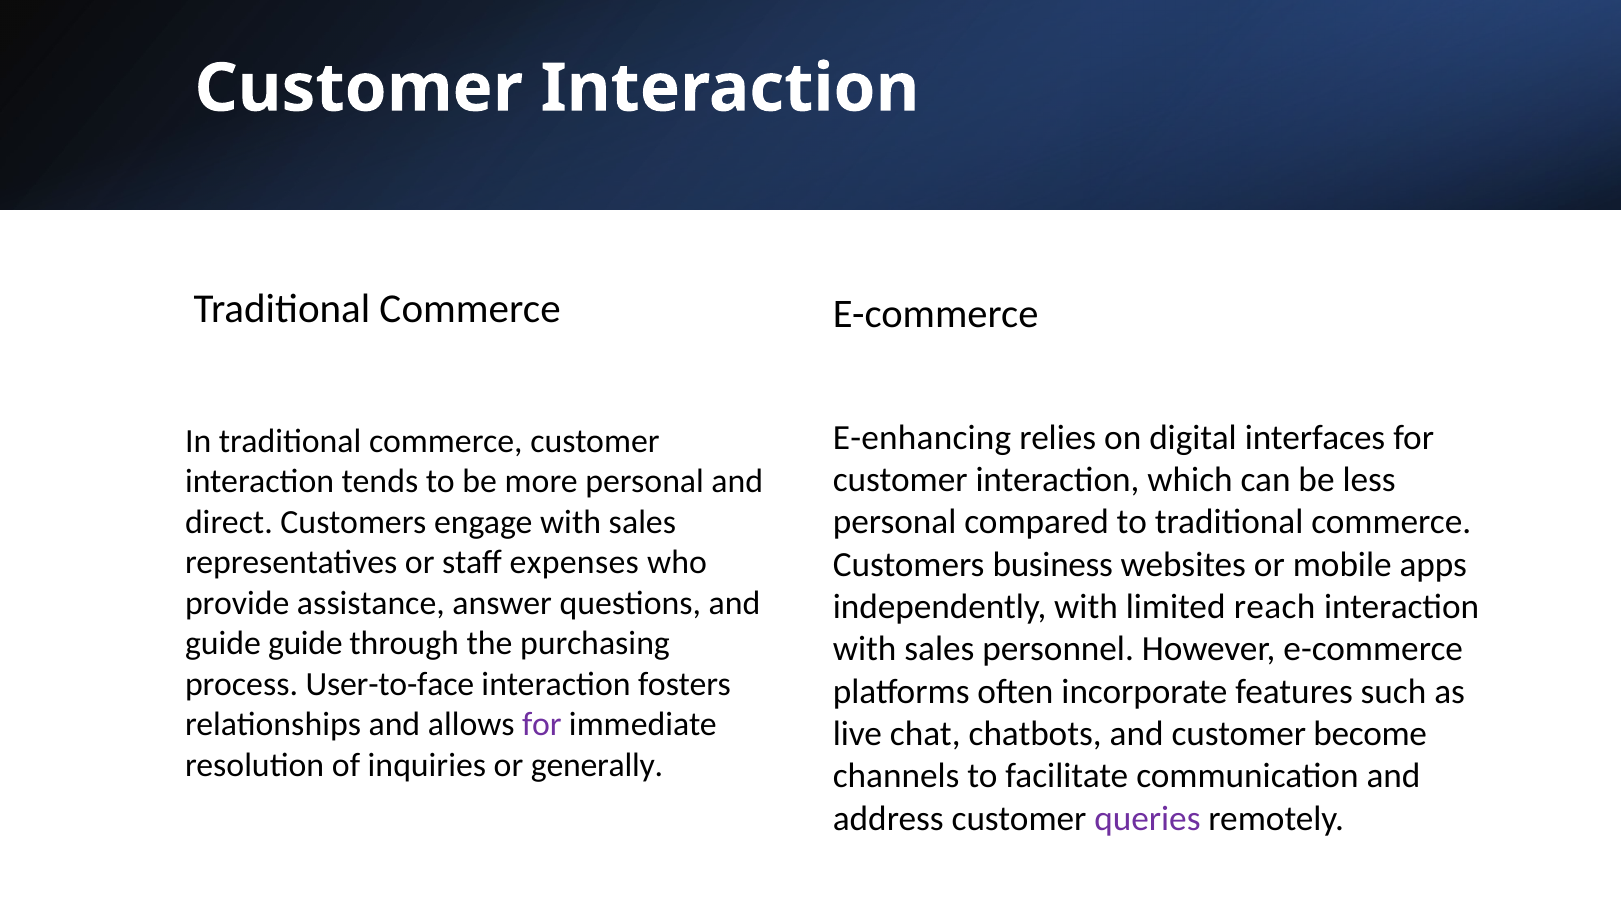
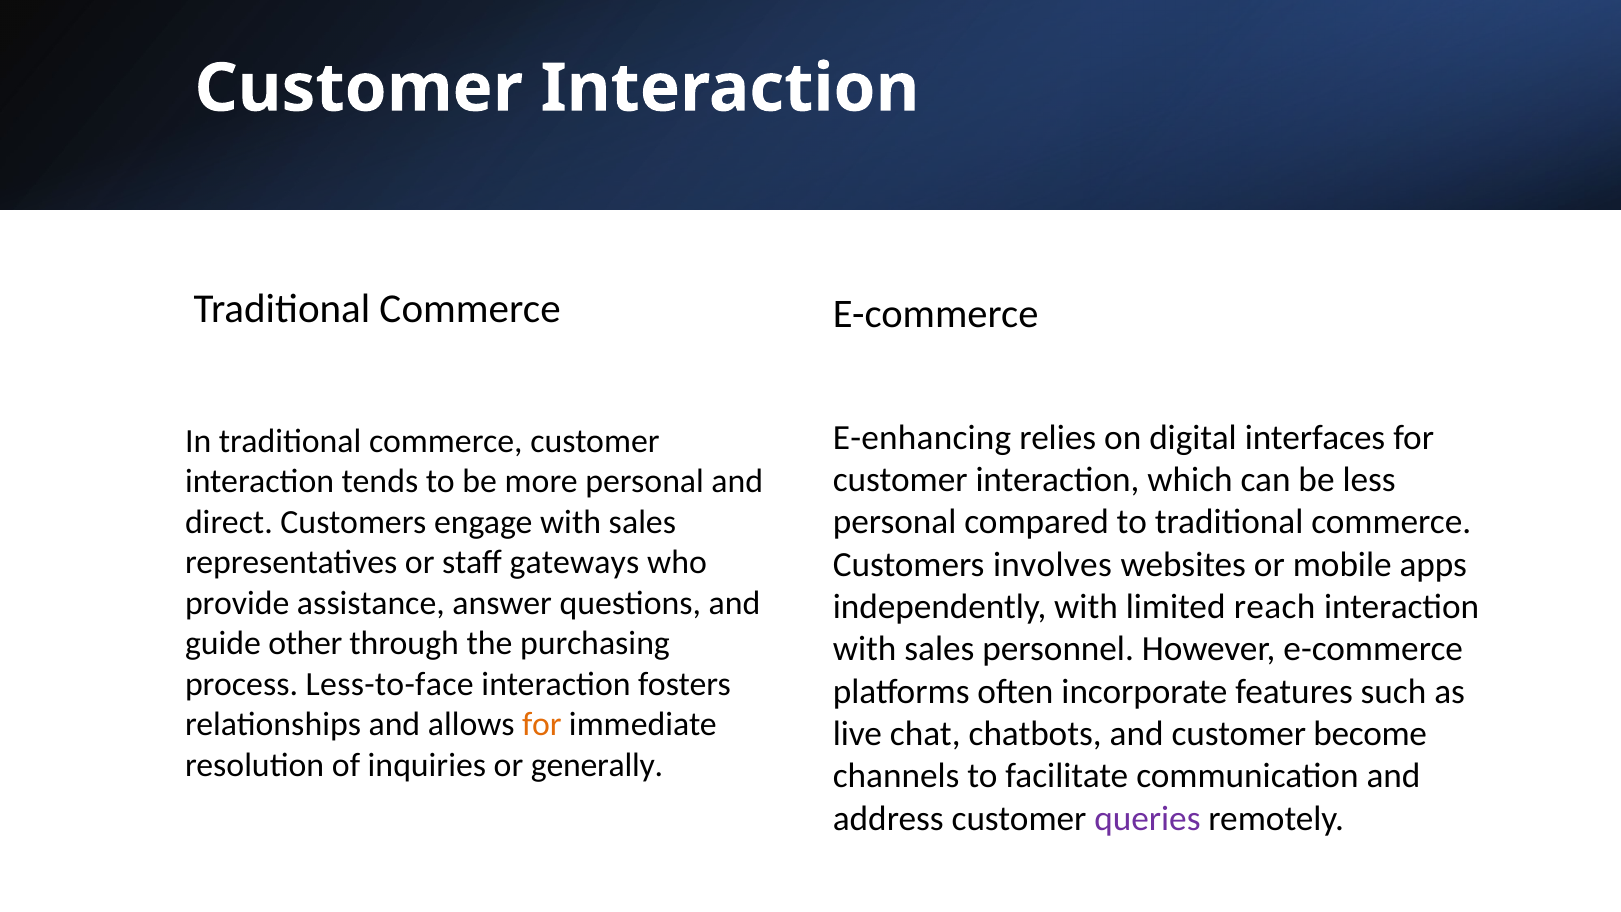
expenses: expenses -> gateways (574, 562)
business: business -> involves (1052, 564)
guide guide: guide -> other (305, 643)
User-to-face: User-to-face -> Less-to-face (390, 684)
for colour: purple -> orange (542, 725)
